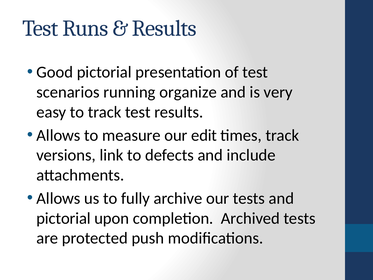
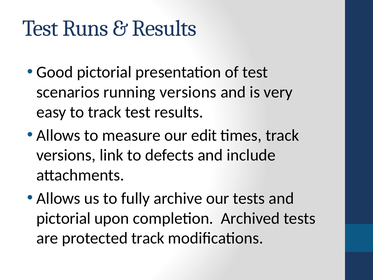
running organize: organize -> versions (188, 92)
protected push: push -> track (148, 238)
